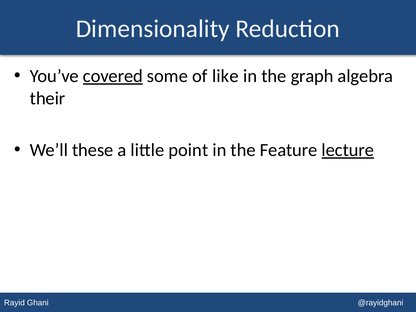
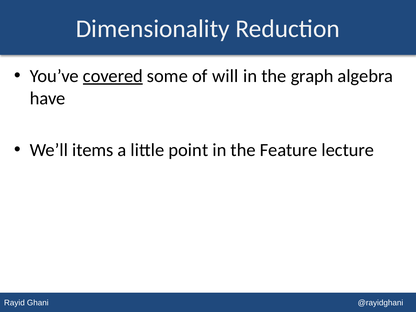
like: like -> will (225, 76)
their: their -> have (48, 98)
these: these -> items (93, 150)
lecture underline: present -> none (348, 150)
